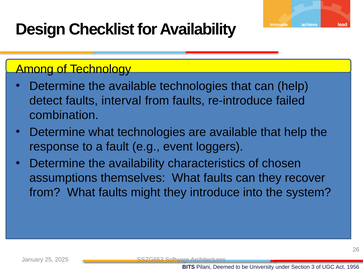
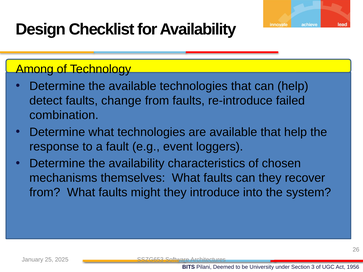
interval: interval -> change (121, 101)
assumptions: assumptions -> mechanisms (63, 178)
